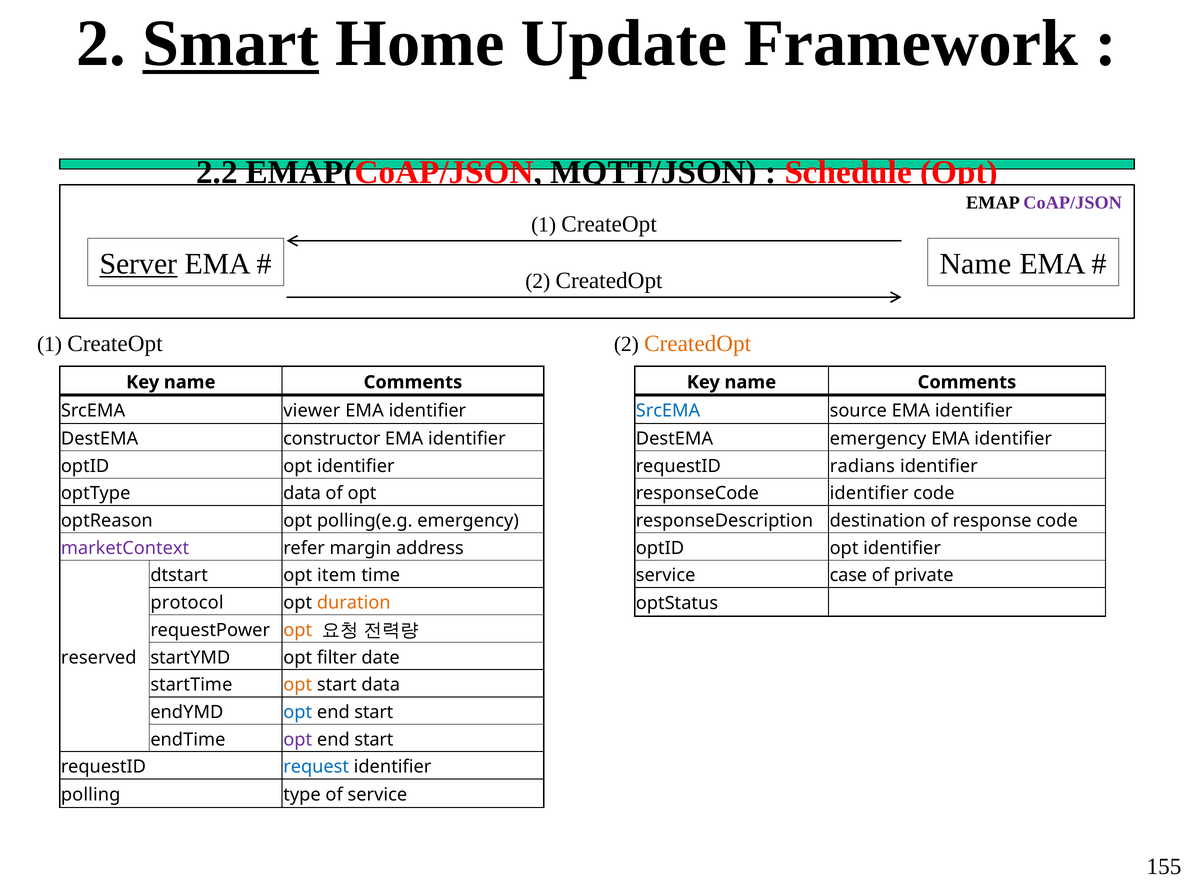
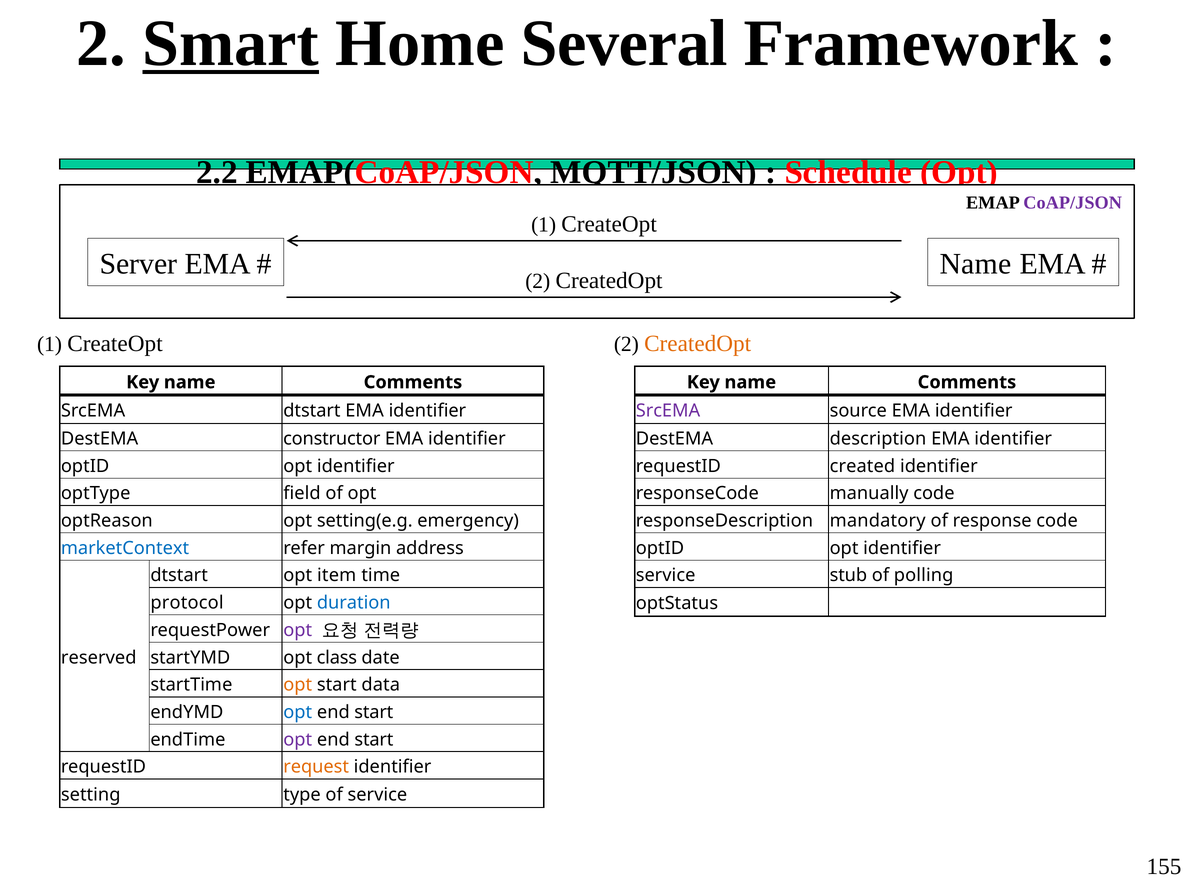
Update: Update -> Several (624, 43)
Server underline: present -> none (139, 264)
SrcEMA viewer: viewer -> dtstart (312, 411)
SrcEMA colour: blue -> purple (668, 411)
DestEMA emergency: emergency -> description (878, 439)
radians: radians -> created (862, 466)
optType data: data -> field (302, 494)
responseCode identifier: identifier -> manually (869, 494)
polling(e.g: polling(e.g -> setting(e.g (365, 521)
destination: destination -> mandatory (878, 521)
marketContext colour: purple -> blue (125, 548)
case: case -> stub (848, 576)
private: private -> polling (924, 576)
duration colour: orange -> blue (354, 603)
opt colour: orange -> purple (298, 631)
filter: filter -> class (337, 658)
request colour: blue -> orange (316, 767)
polling: polling -> setting (91, 795)
